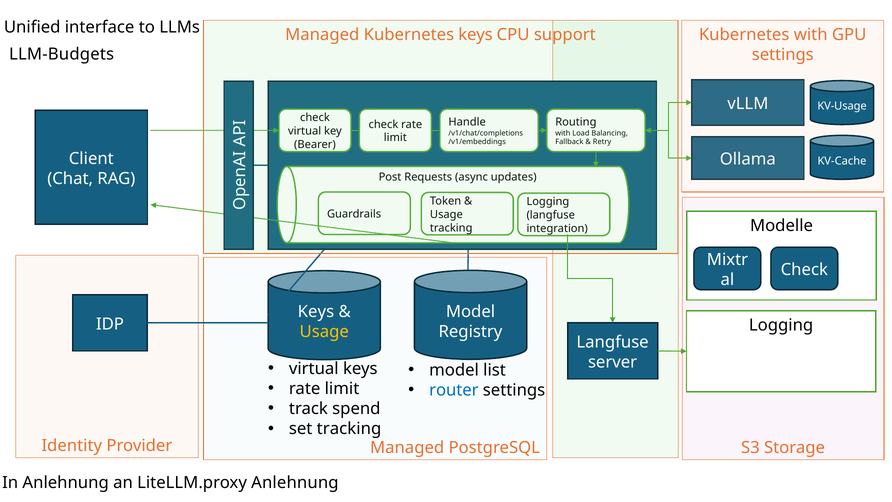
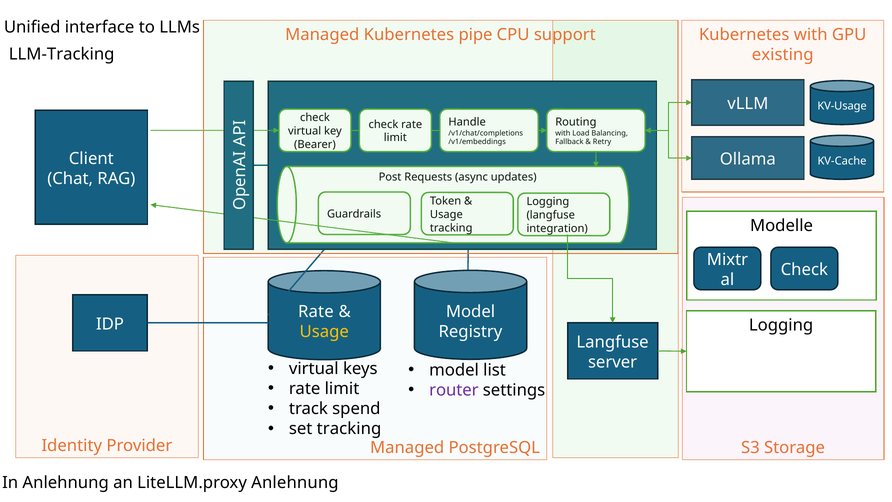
Kubernetes keys: keys -> pipe (475, 35)
LLM-Budgets: LLM-Budgets -> LLM-Tracking (62, 54)
settings: settings -> existing (783, 55)
Keys: Keys -> Rate (316, 312)
router colour: blue -> purple (454, 390)
